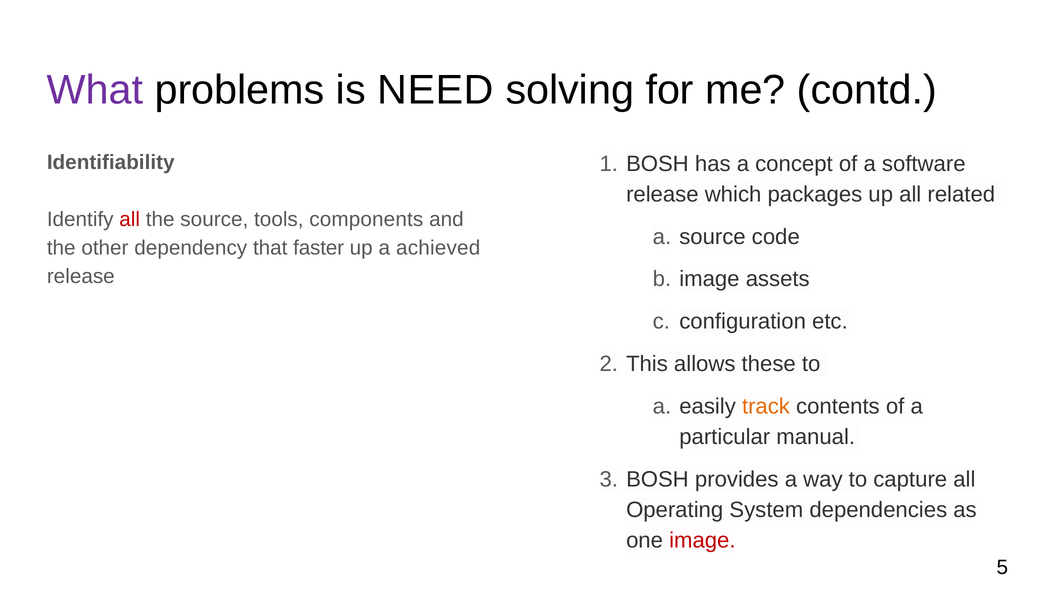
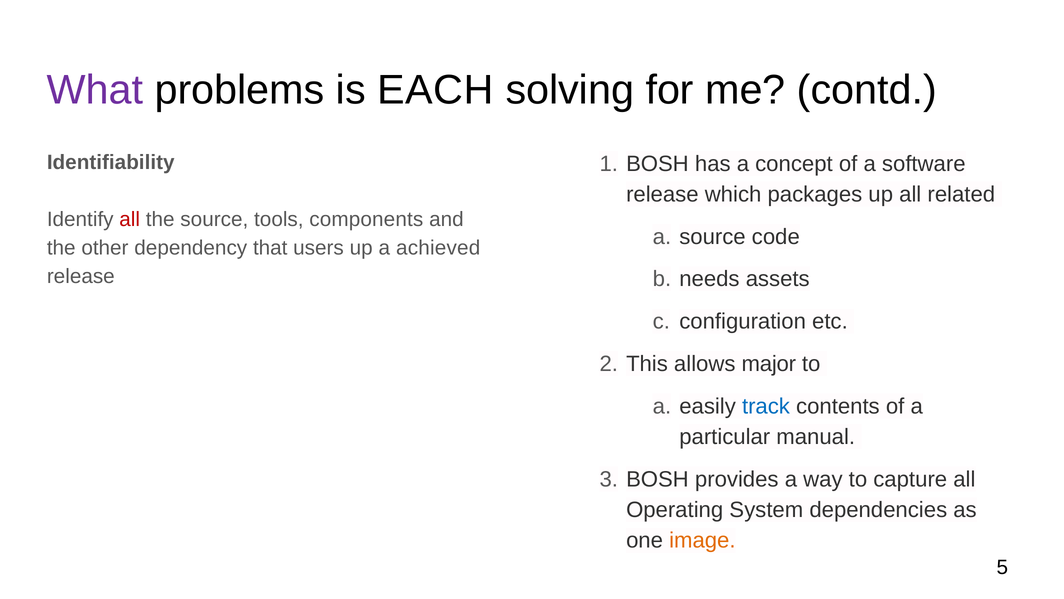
NEED: NEED -> EACH (435, 90)
faster: faster -> users (319, 248)
image: image -> needs (709, 279)
these: these -> major (769, 364)
track colour: orange -> blue (766, 406)
image colour: red -> orange (702, 540)
